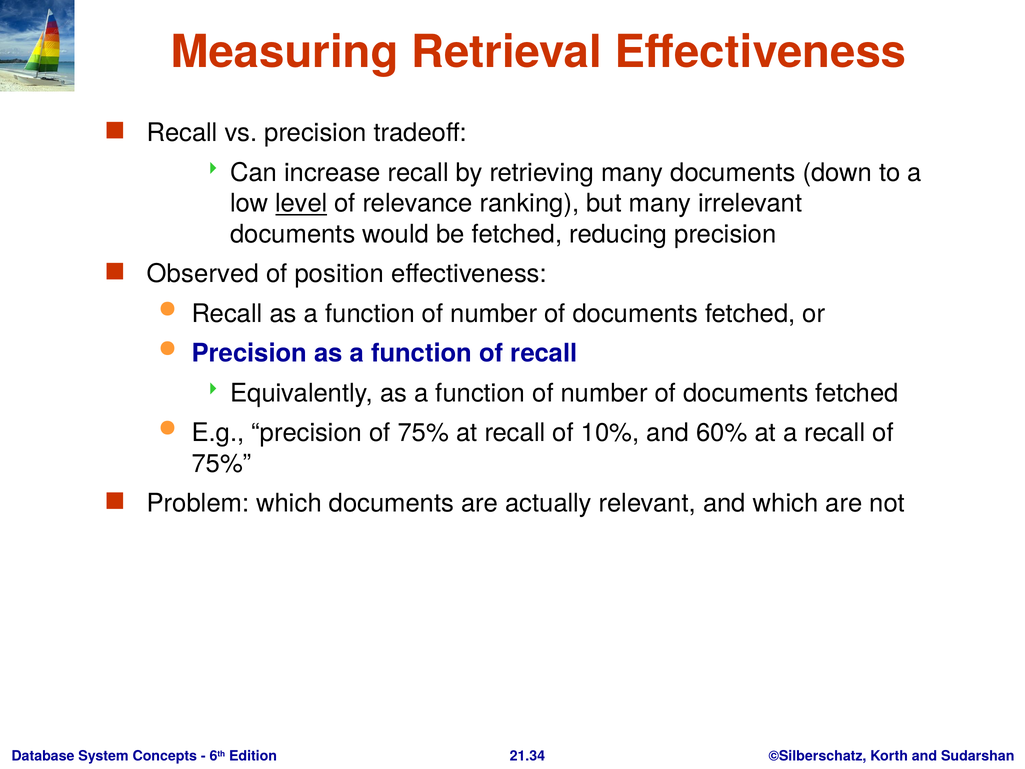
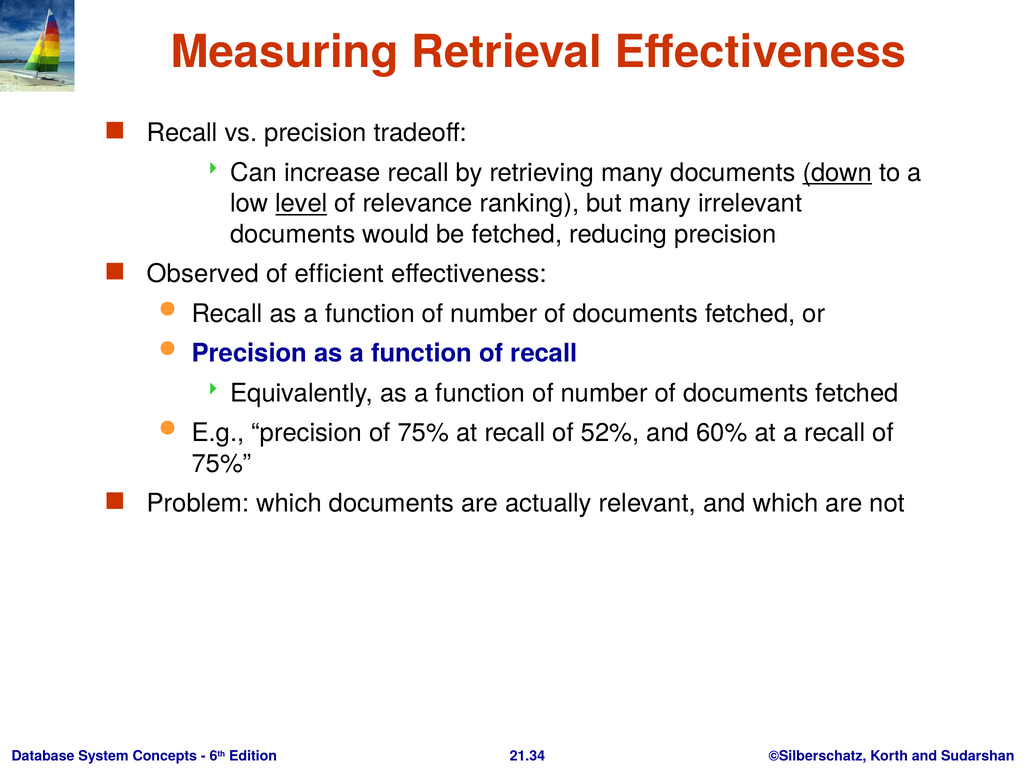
down underline: none -> present (837, 173)
position: position -> efficient (339, 274)
10%: 10% -> 52% (610, 433)
